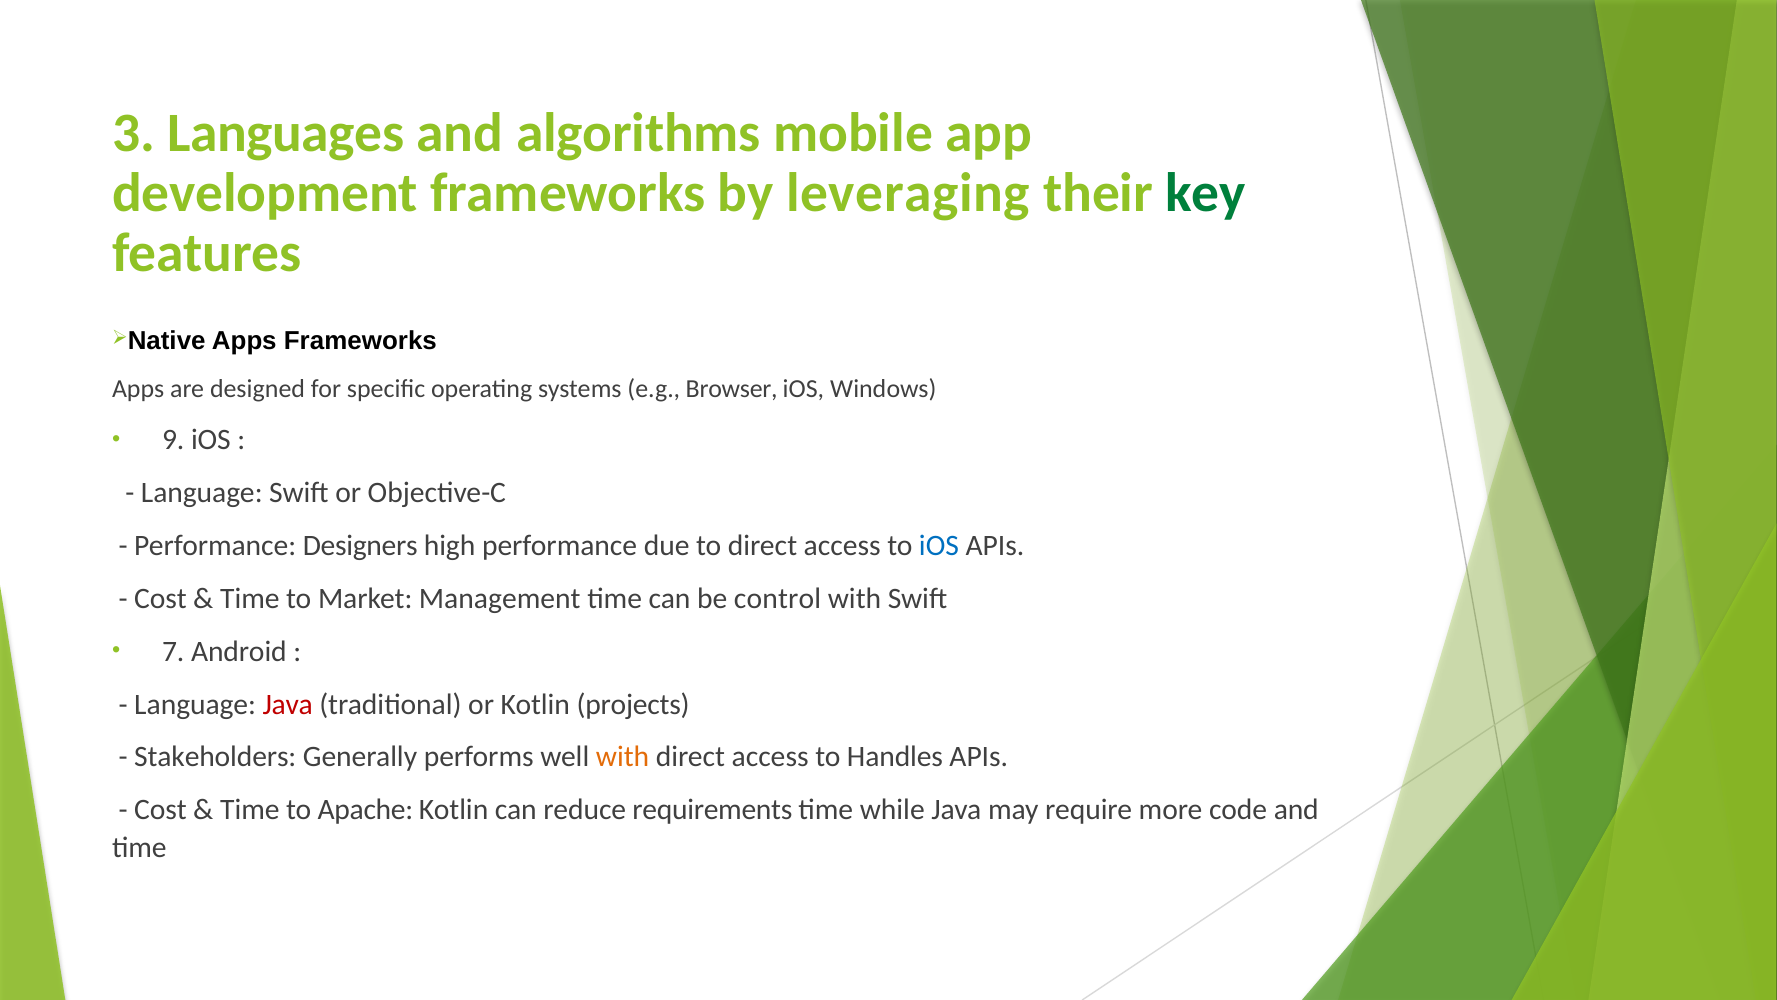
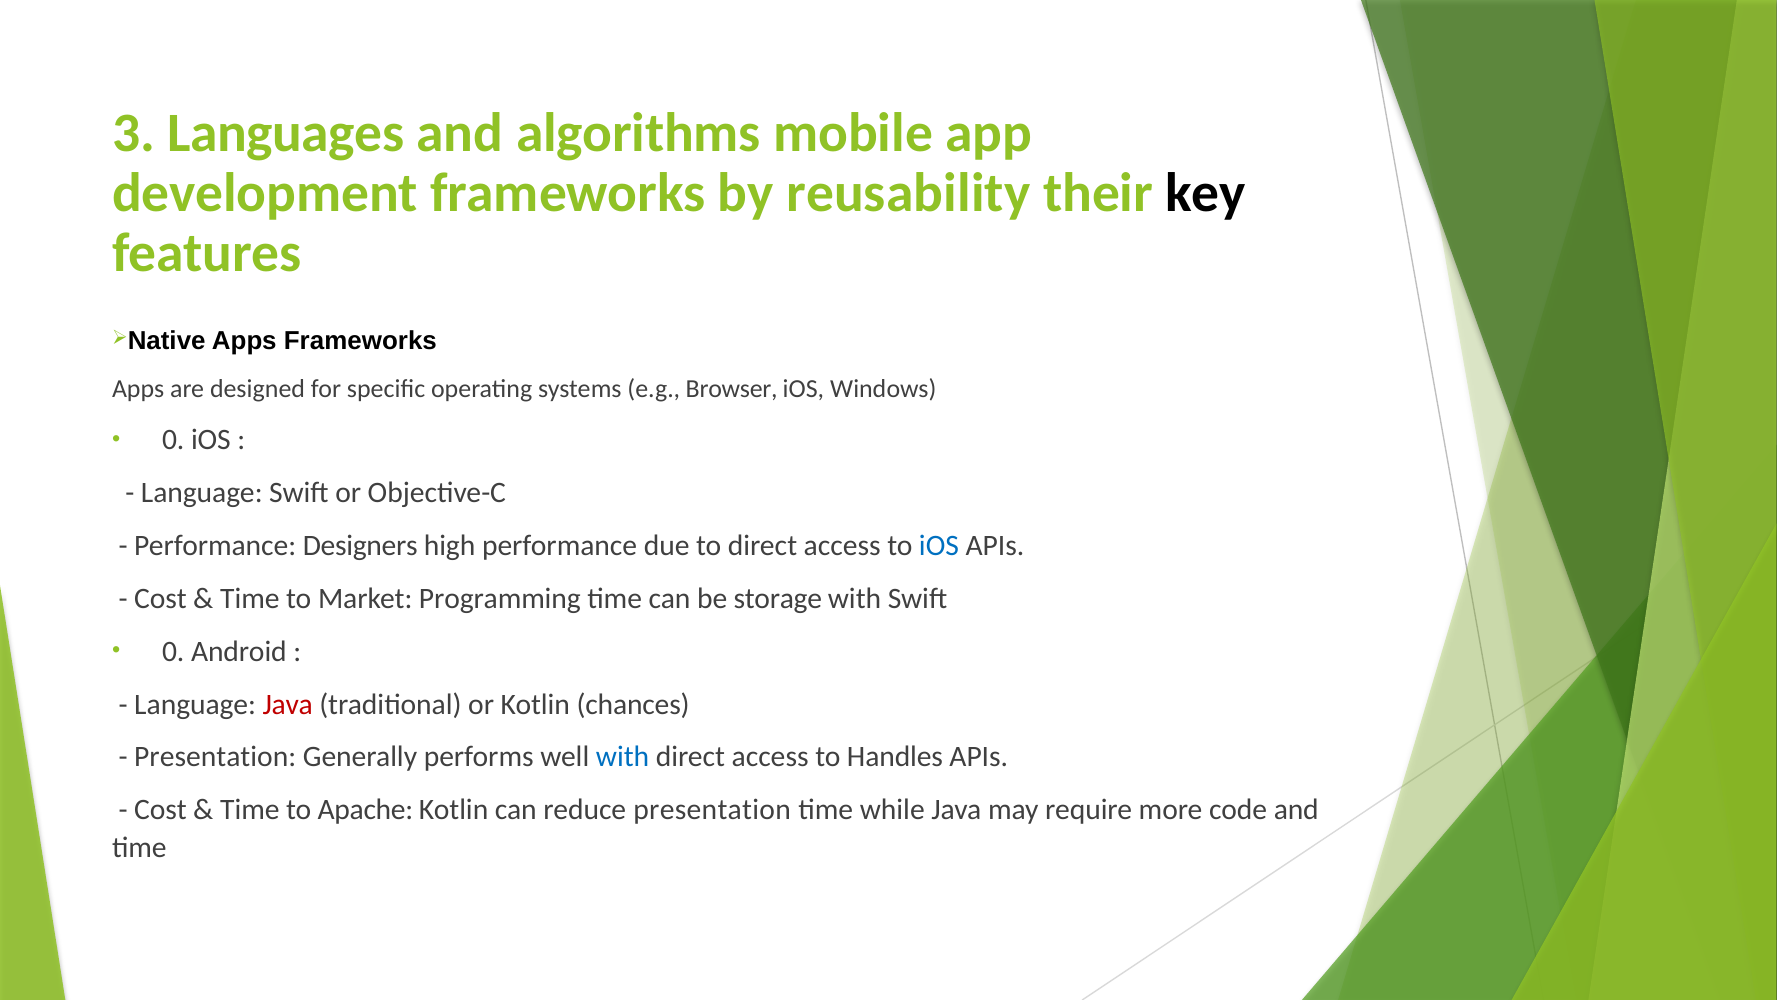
leveraging: leveraging -> reusability (908, 193)
key colour: green -> black (1205, 193)
9: 9 -> 0 (173, 440)
Management: Management -> Programming (500, 598)
control: control -> storage (778, 598)
7: 7 -> 0 (173, 651)
projects: projects -> chances (633, 704)
Stakeholders: Stakeholders -> Presentation (215, 757)
with colour: orange -> blue (623, 757)
reduce requirements: requirements -> presentation (712, 810)
